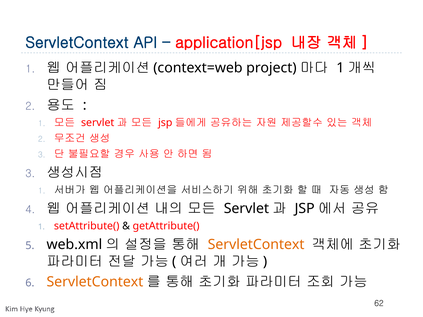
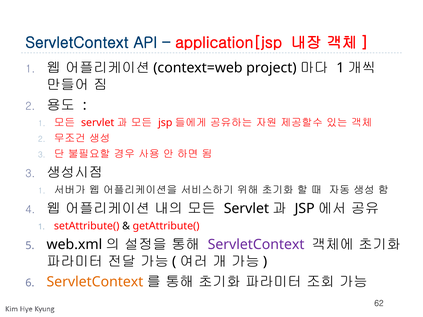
ServletContext colour: orange -> purple (256, 245)
